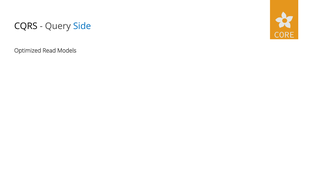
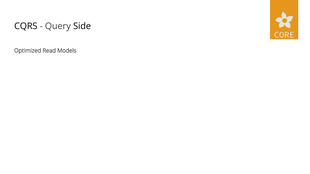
Side colour: blue -> black (82, 26)
